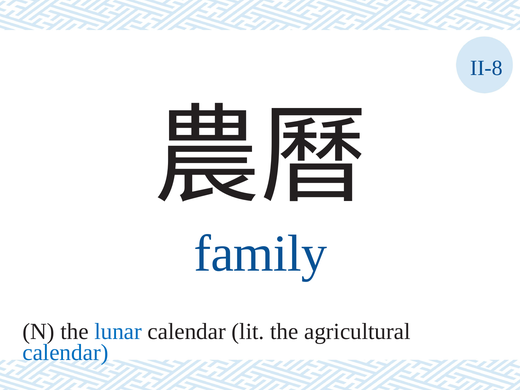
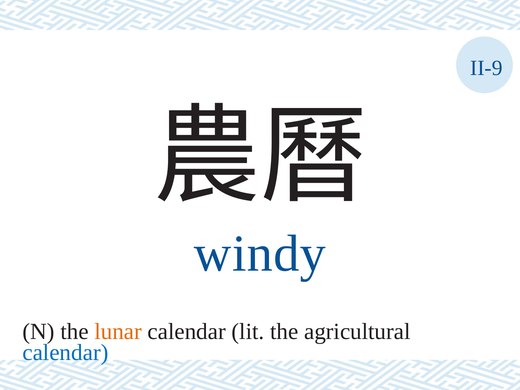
II-8: II-8 -> II-9 (486, 68)
family: family -> windy (260, 254)
lunar colour: blue -> orange (118, 332)
